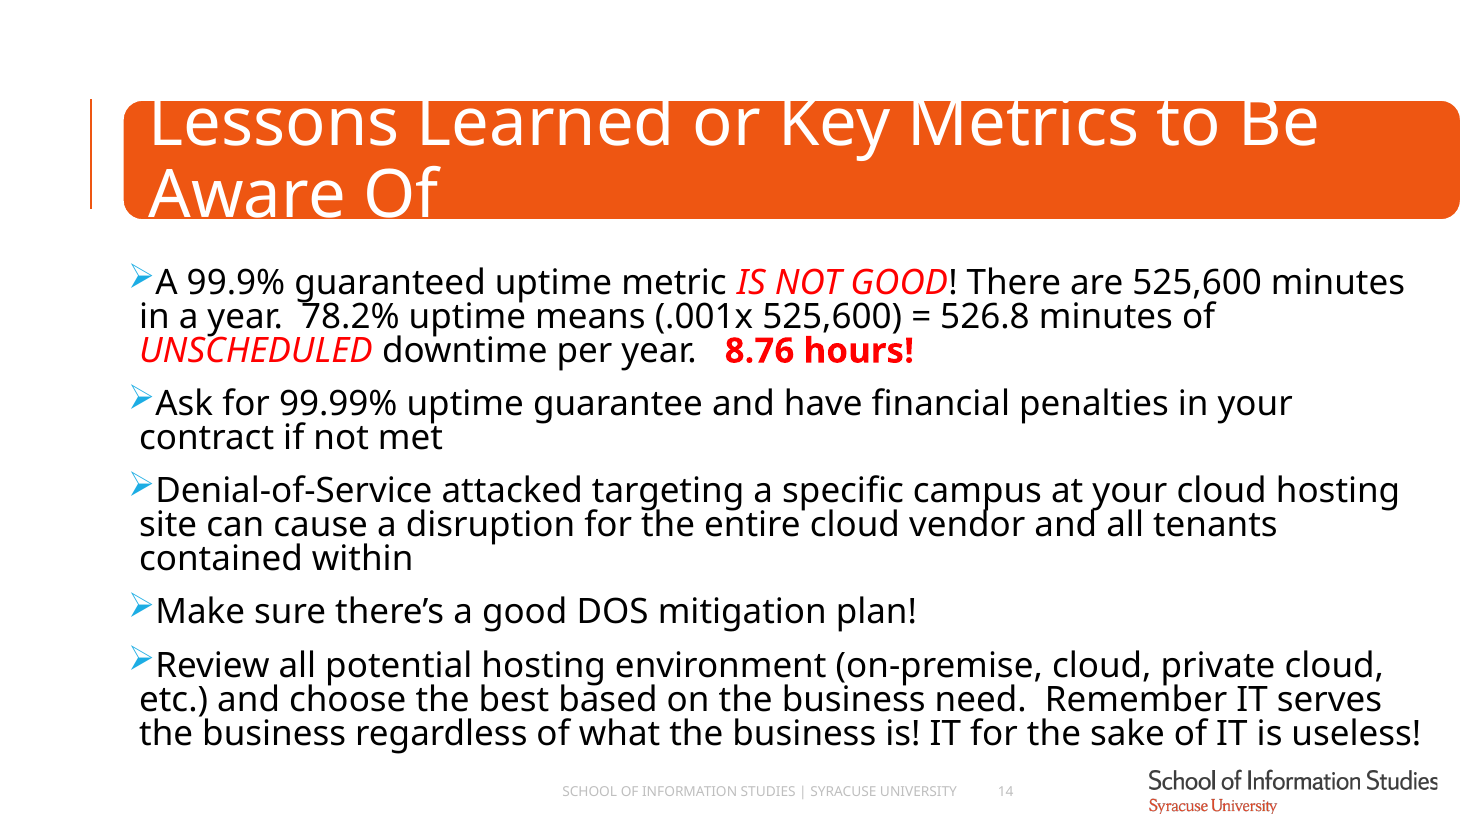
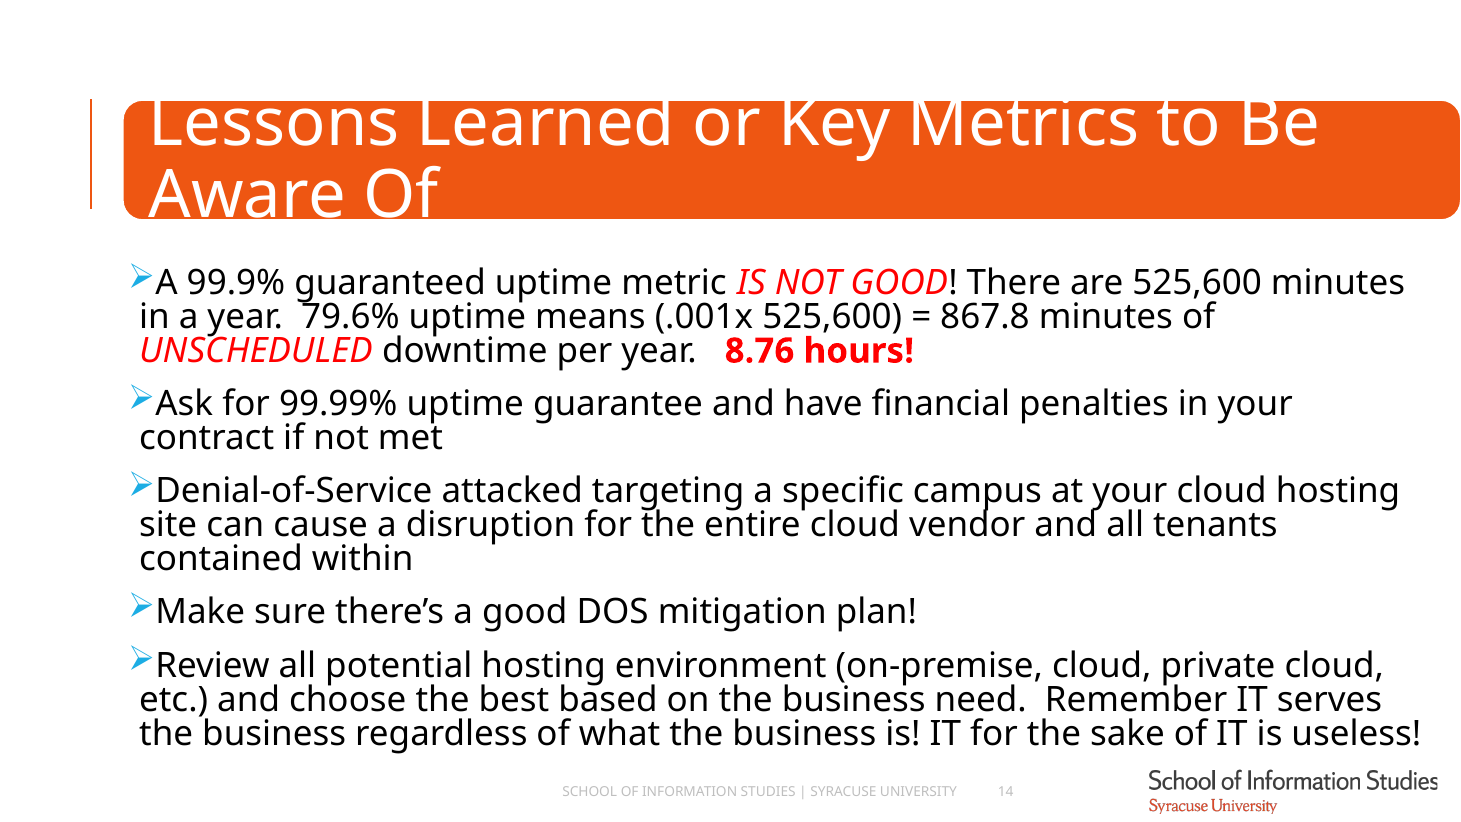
78.2%: 78.2% -> 79.6% (350, 317)
526.8: 526.8 -> 867.8 (985, 317)
